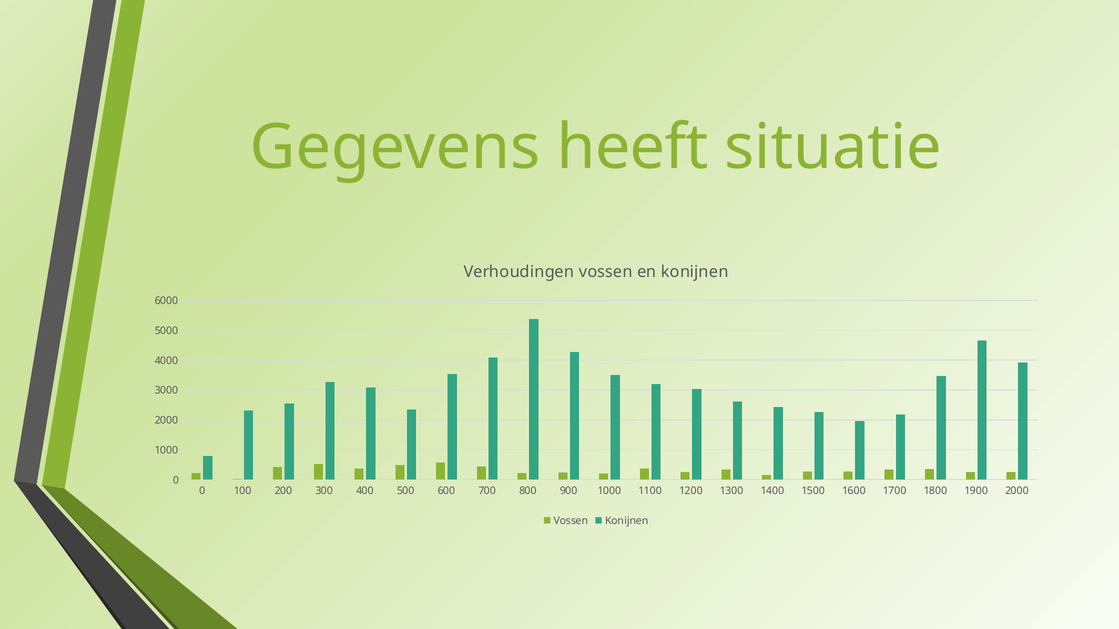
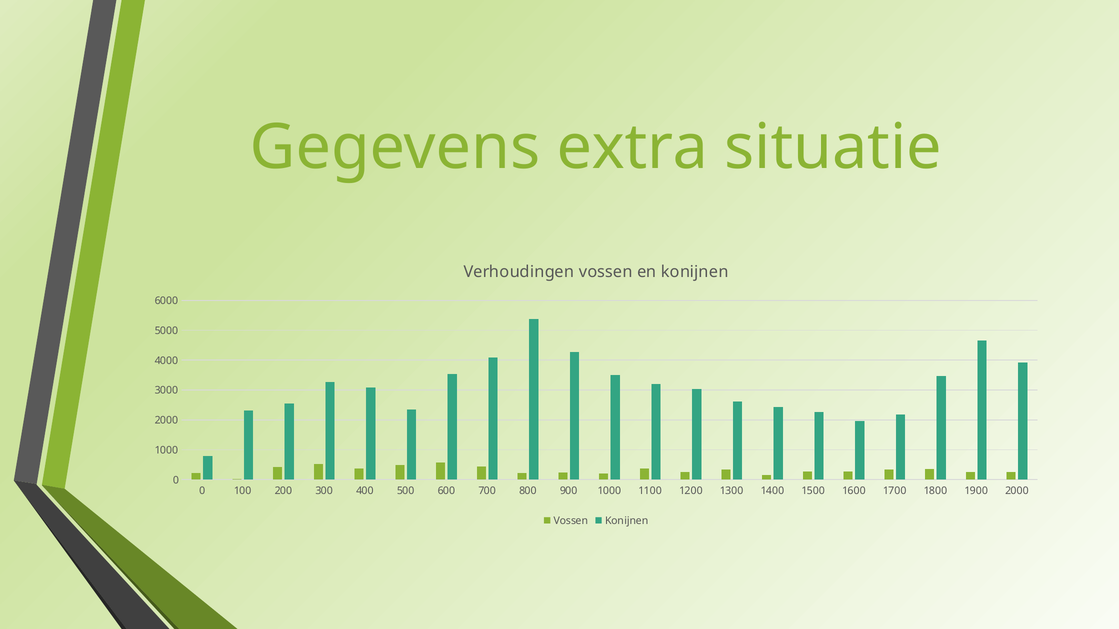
heeft: heeft -> extra (633, 148)
